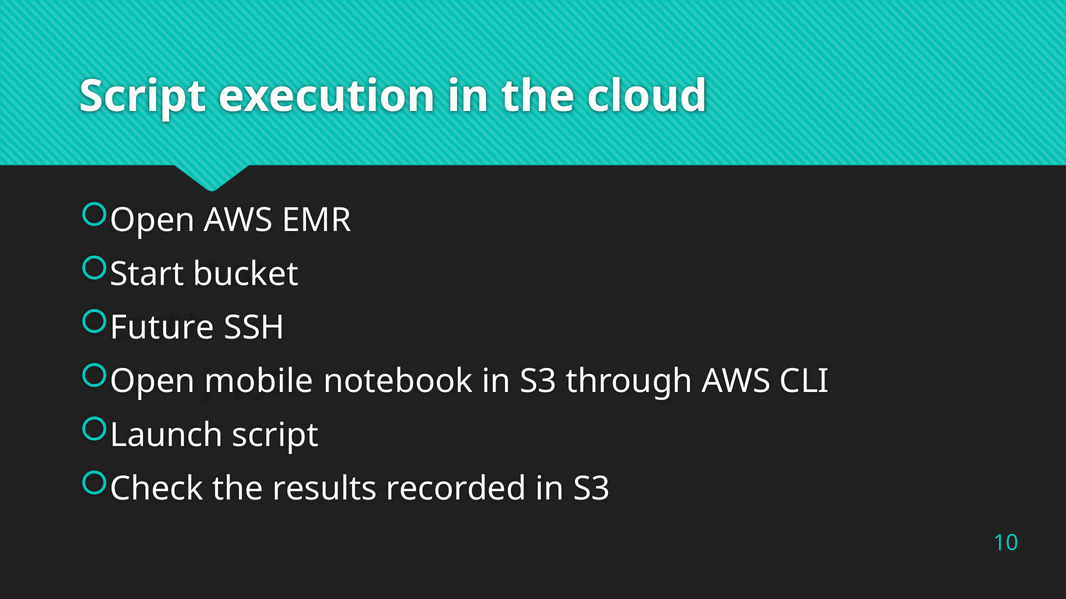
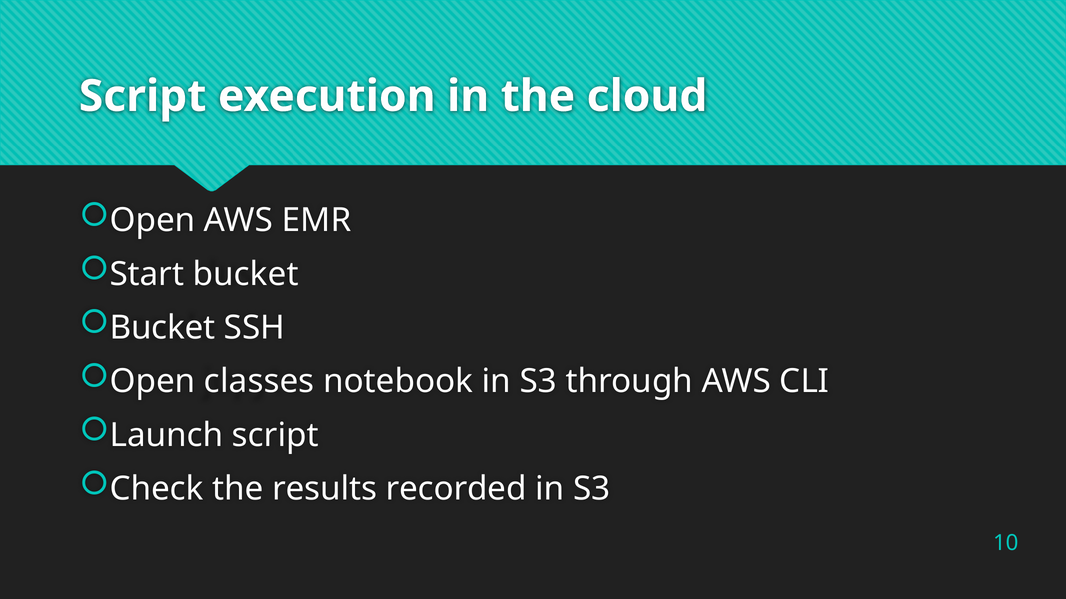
Future: Future -> Bucket (162, 328)
mobile: mobile -> classes (259, 382)
